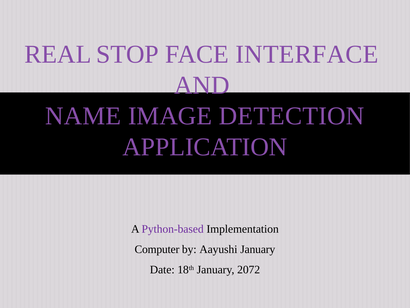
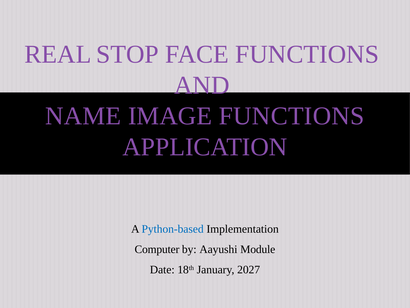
FACE INTERFACE: INTERFACE -> FUNCTIONS (307, 54)
IMAGE DETECTION: DETECTION -> FUNCTIONS (292, 116)
Python-based colour: purple -> blue (173, 229)
Aayushi January: January -> Module (258, 249)
2072: 2072 -> 2027 (249, 269)
